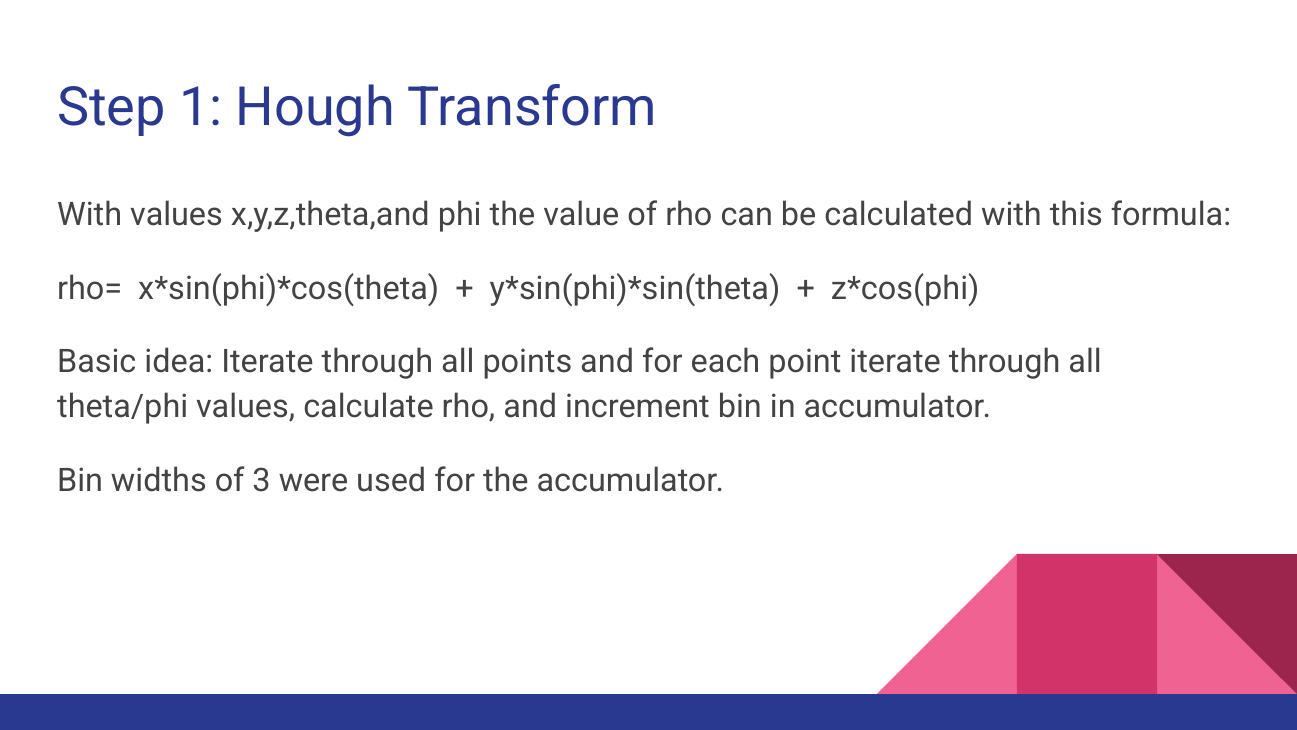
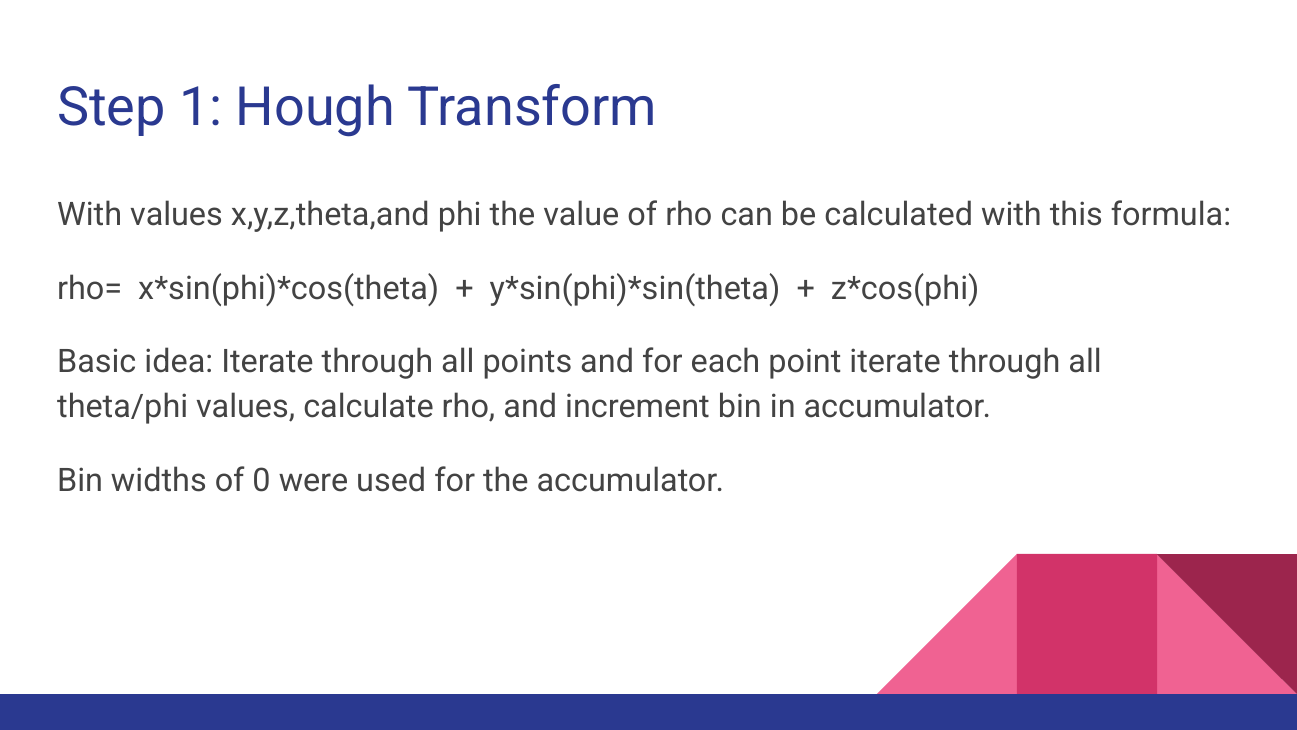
3: 3 -> 0 (262, 480)
